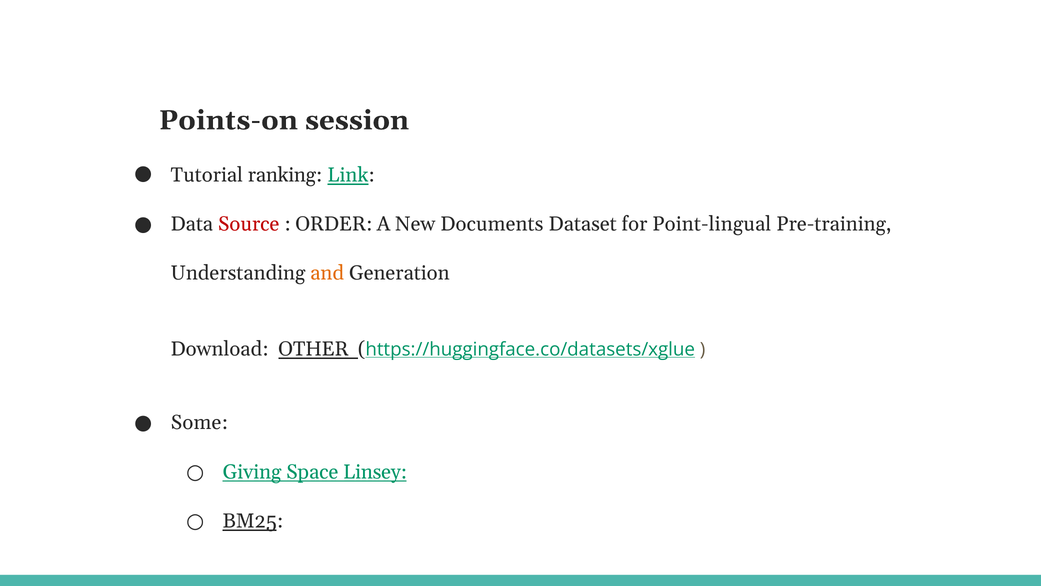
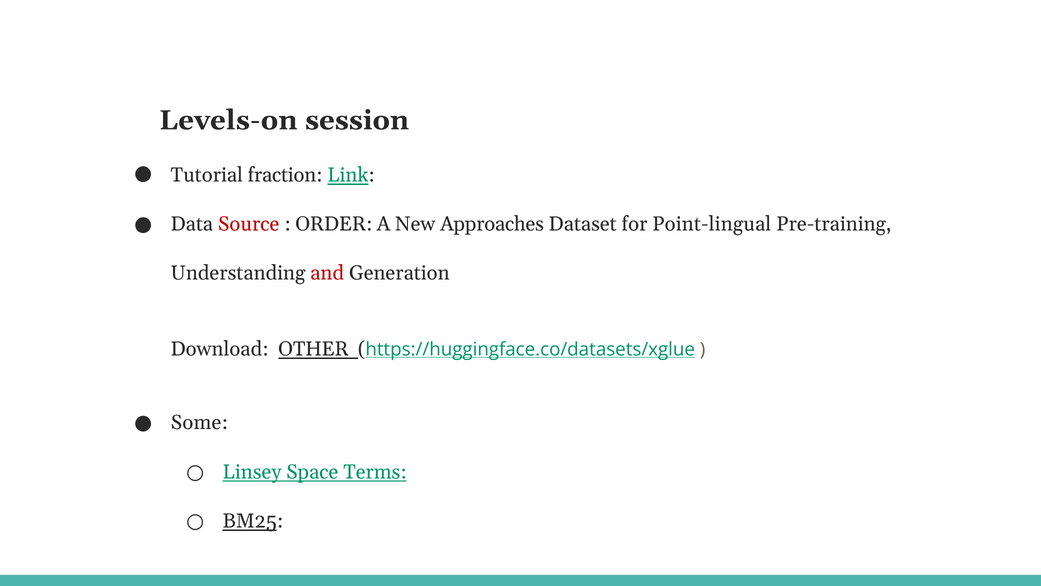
Points-on: Points-on -> Levels-on (228, 120)
ranking: ranking -> fraction (285, 175)
Documents: Documents -> Approaches (492, 224)
and colour: orange -> red (327, 273)
Giving: Giving -> Linsey (252, 472)
Linsey: Linsey -> Terms (375, 472)
